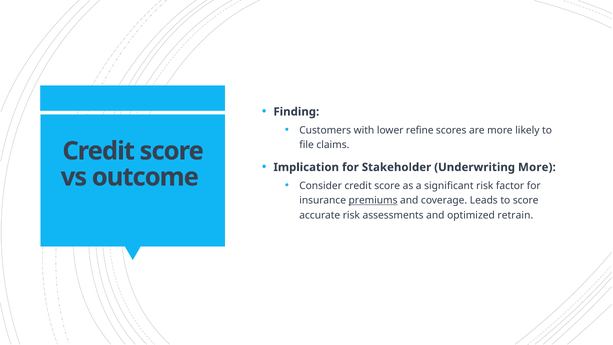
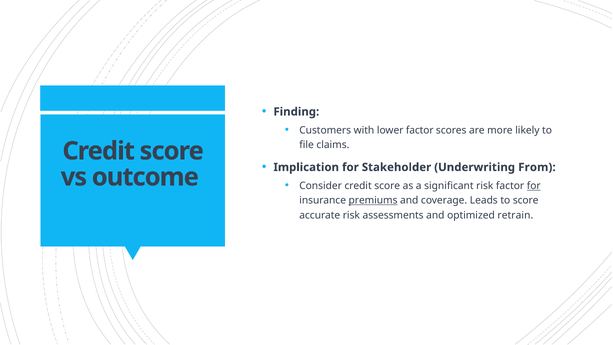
lower refine: refine -> factor (420, 130)
Underwriting More: More -> From (537, 167)
for underline: none -> present (534, 186)
